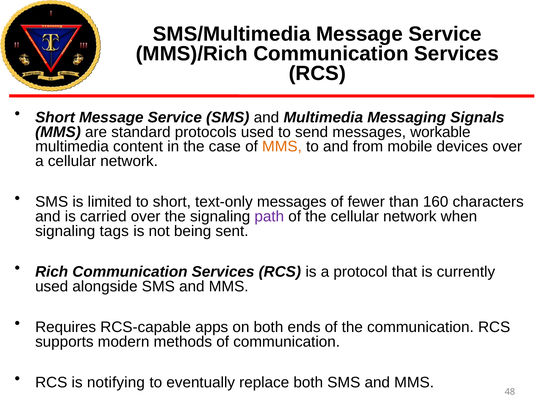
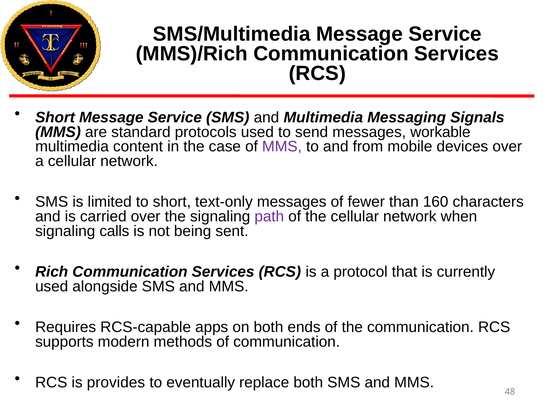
MMS colour: orange -> purple (282, 147)
tags: tags -> calls (114, 231)
notifying: notifying -> provides (116, 382)
